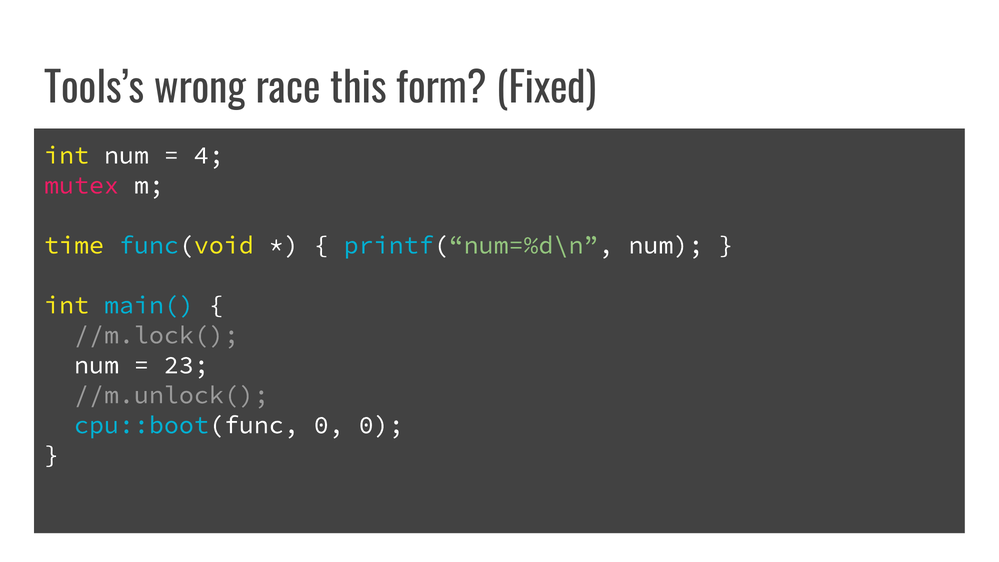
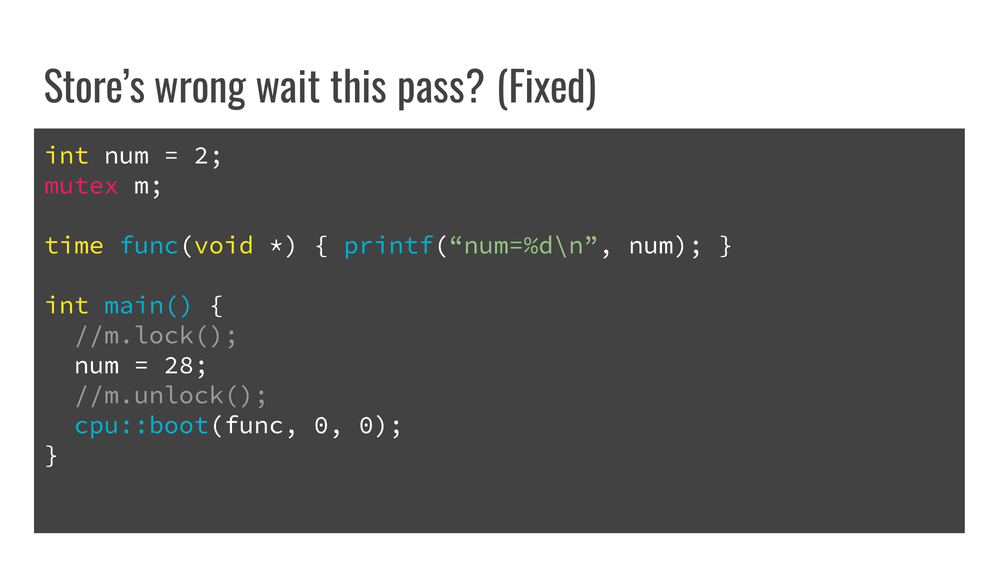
Tools’s: Tools’s -> Store’s (94, 89)
race: race -> wait (288, 89)
form: form -> pass (441, 89)
4: 4 -> 2 (209, 155)
23: 23 -> 28 (186, 365)
